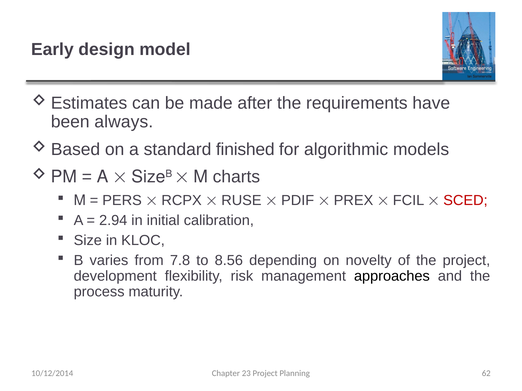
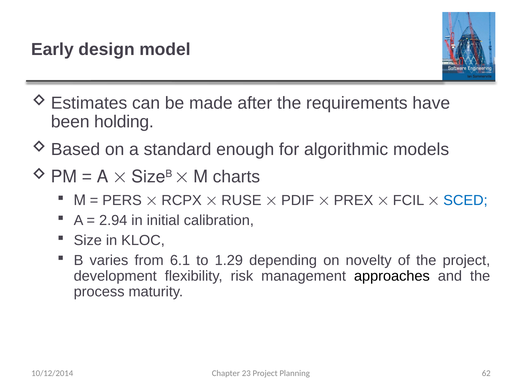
always: always -> holding (124, 122)
finished: finished -> enough (245, 149)
SCED colour: red -> blue (465, 201)
7.8: 7.8 -> 6.1 (180, 261)
8.56: 8.56 -> 1.29 (229, 261)
